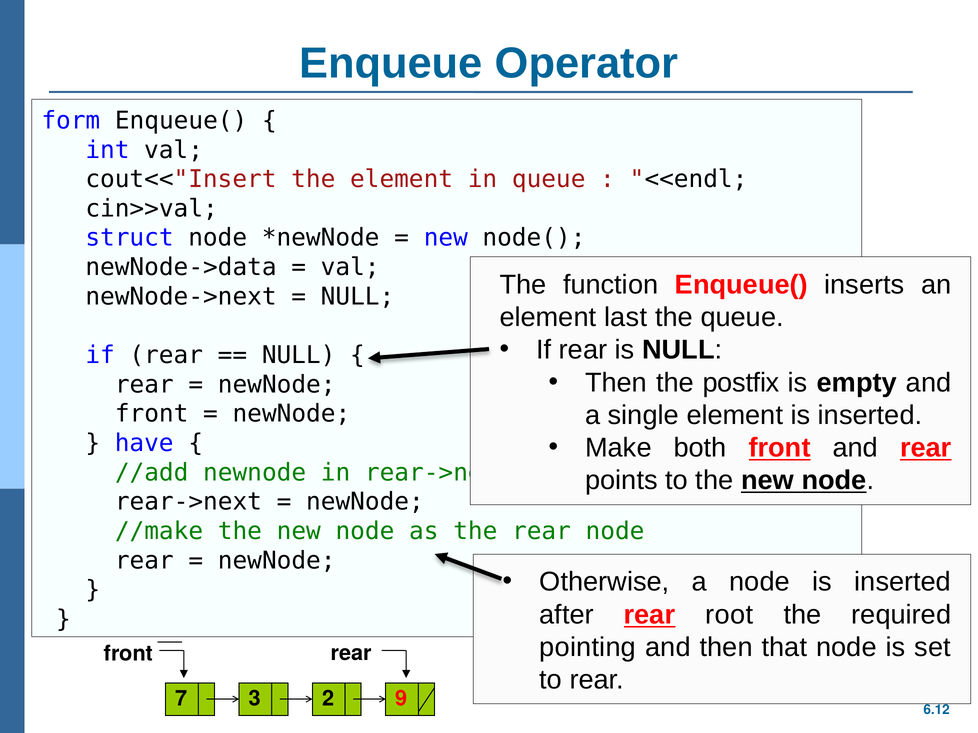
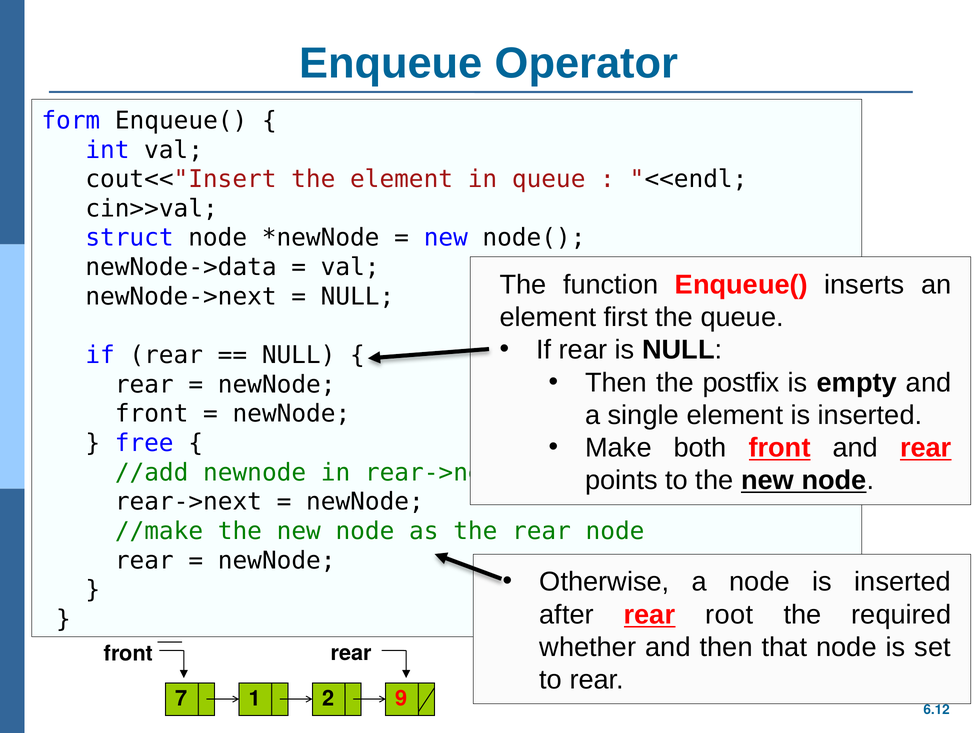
last: last -> first (626, 318)
have: have -> free (144, 443)
pointing: pointing -> whether (588, 648)
3: 3 -> 1 (255, 699)
